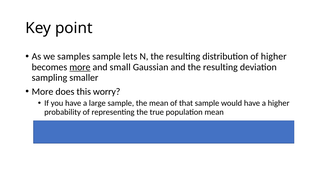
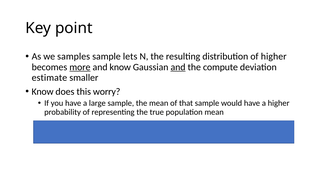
and small: small -> know (120, 67)
and underline: none -> present (178, 67)
resulting: resulting -> compute (220, 67)
sampling: sampling -> estimate (49, 78)
More: More -> Know (43, 92)
